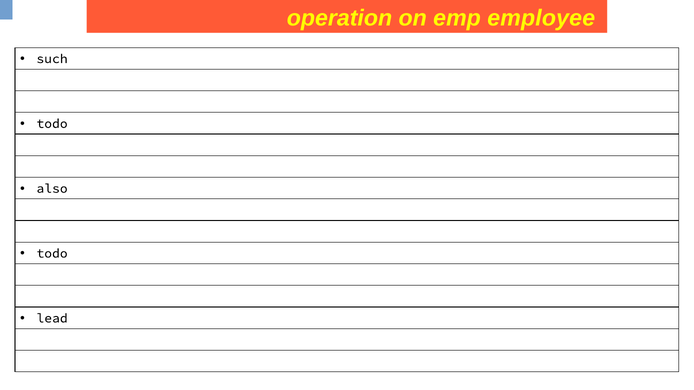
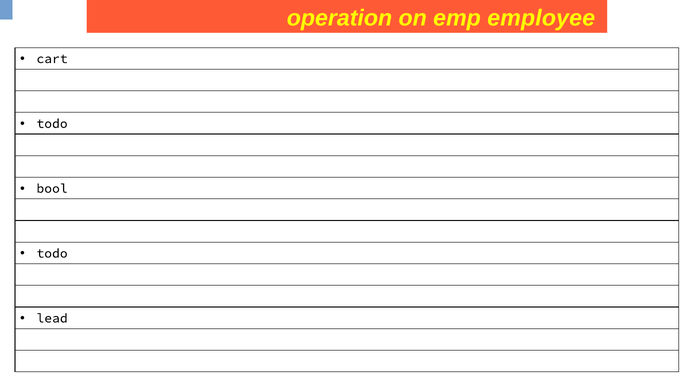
such: such -> cart (52, 59)
also: also -> bool (52, 189)
